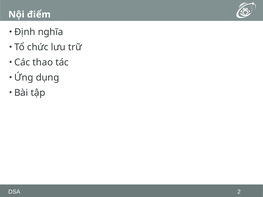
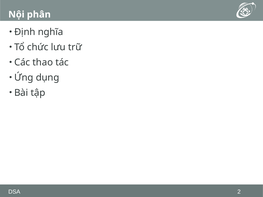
điểm: điểm -> phân (39, 14)
